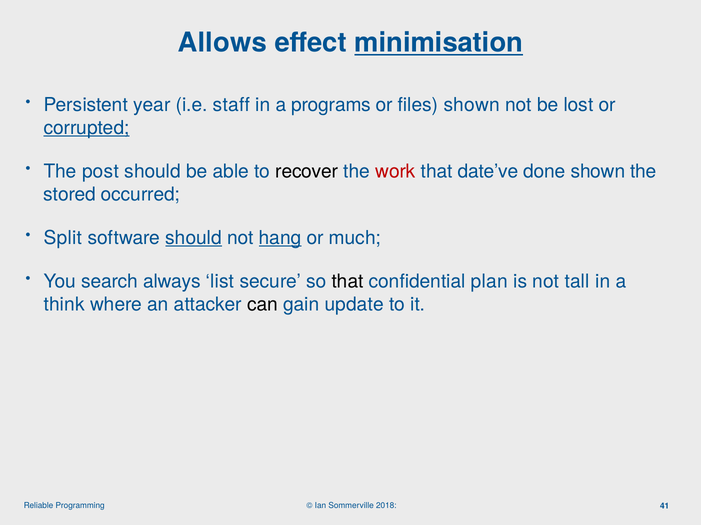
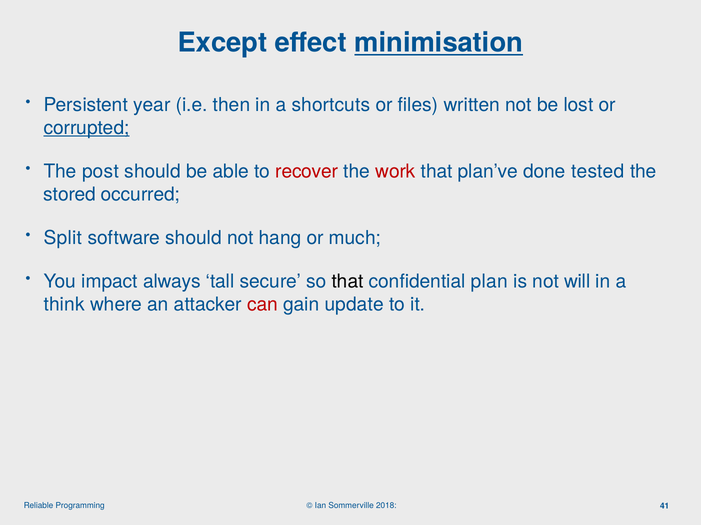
Allows: Allows -> Except (222, 43)
staff: staff -> then (232, 105)
programs: programs -> shortcuts (331, 105)
files shown: shown -> written (472, 105)
recover colour: black -> red (307, 172)
date’ve: date’ve -> plan’ve (488, 172)
done shown: shown -> tested (598, 172)
should underline: present -> none (194, 238)
hang underline: present -> none (280, 238)
search: search -> impact (110, 282)
list: list -> tall (220, 282)
tall: tall -> will (577, 282)
can colour: black -> red (262, 305)
